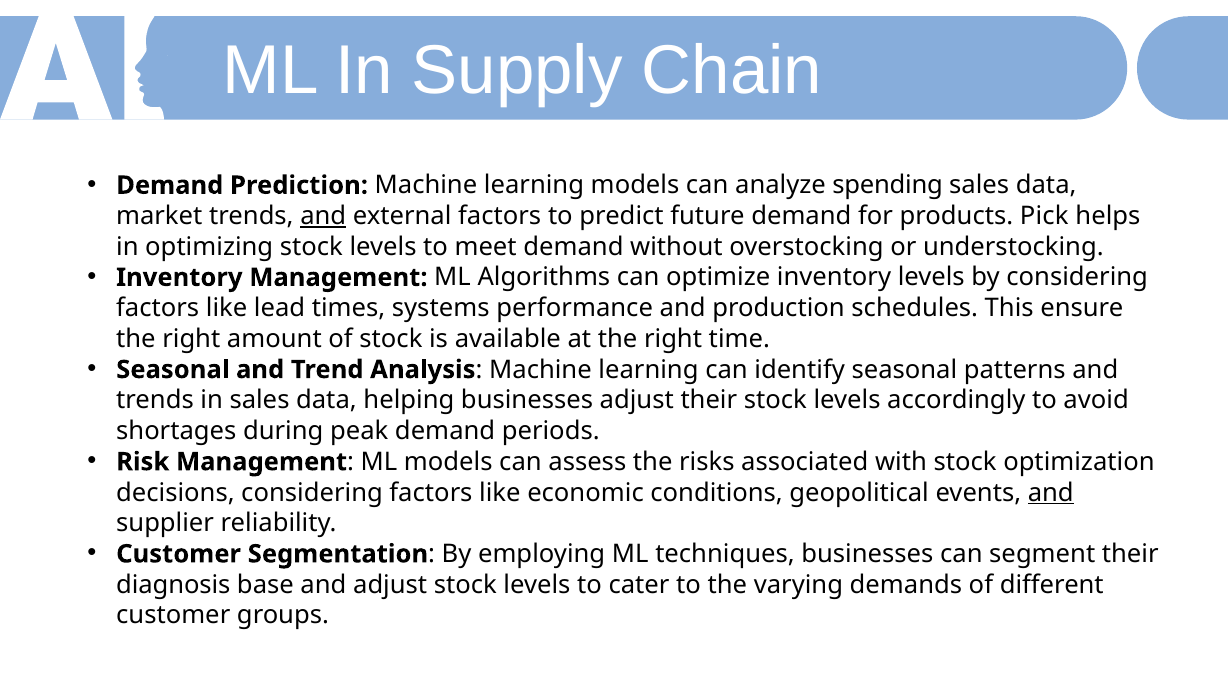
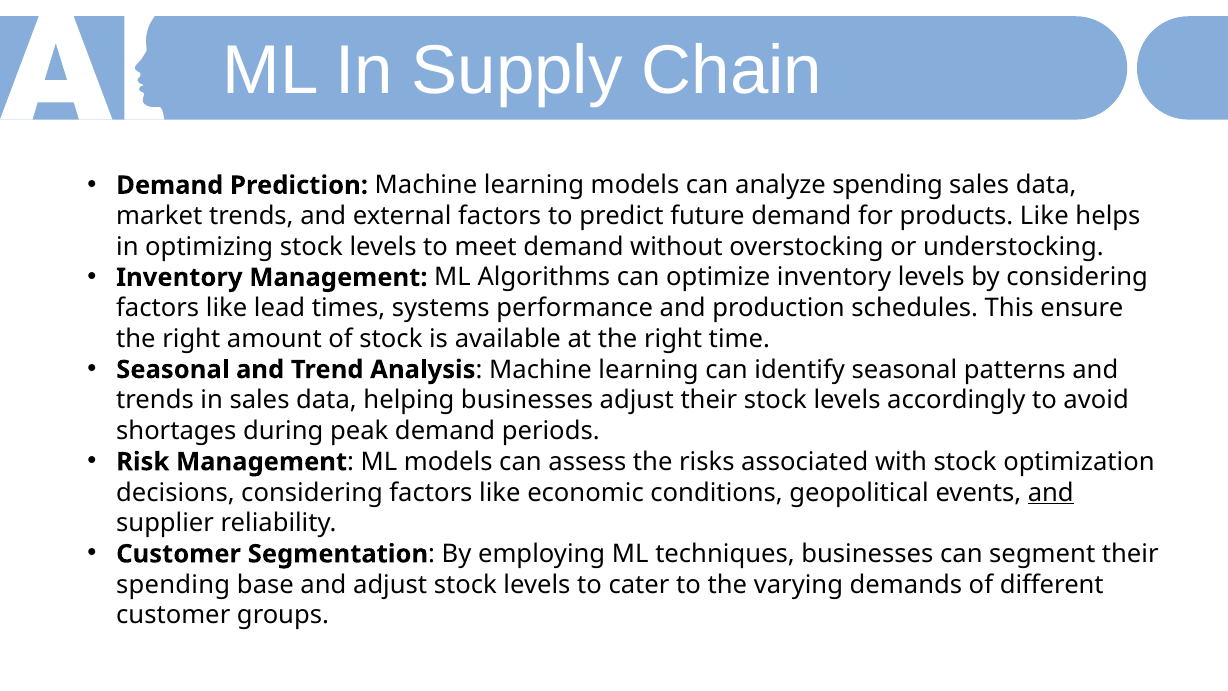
and underline: present -> none (323, 216)
products Pick: Pick -> Like (1044, 216)
diagnosis: diagnosis -> spending (173, 585)
